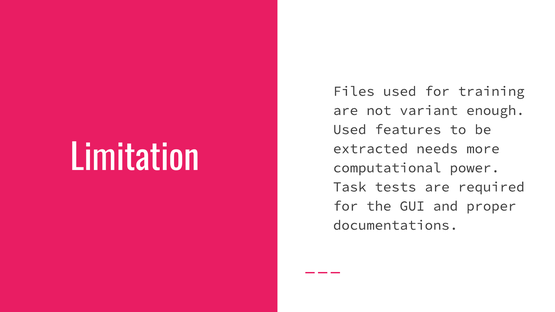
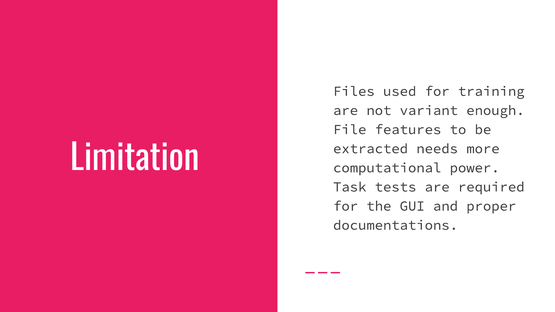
Used: Used -> File (350, 130)
